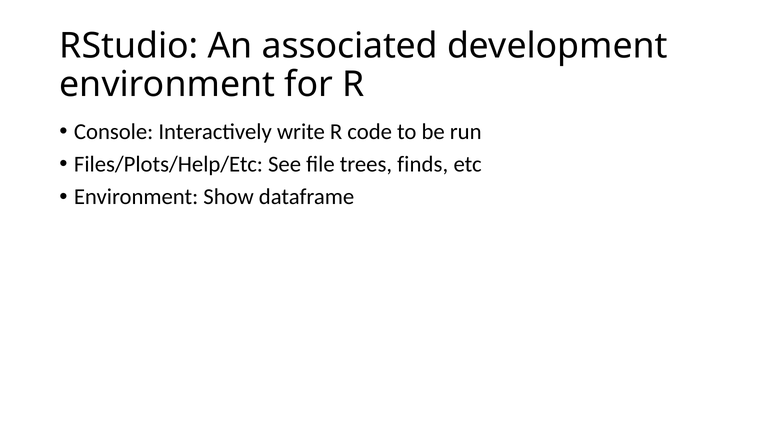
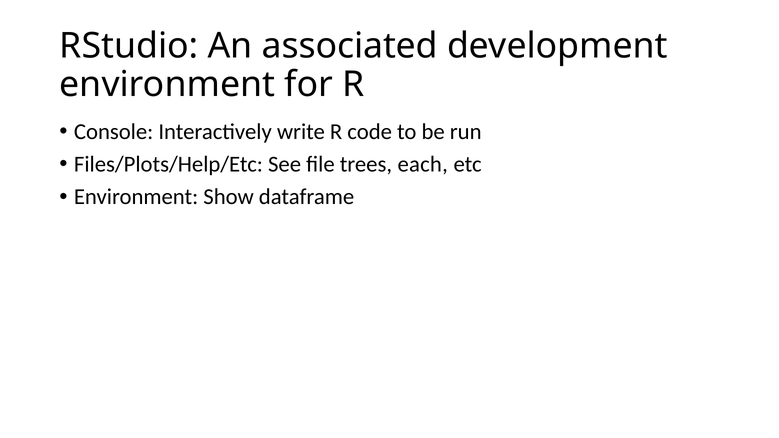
finds: finds -> each (423, 164)
